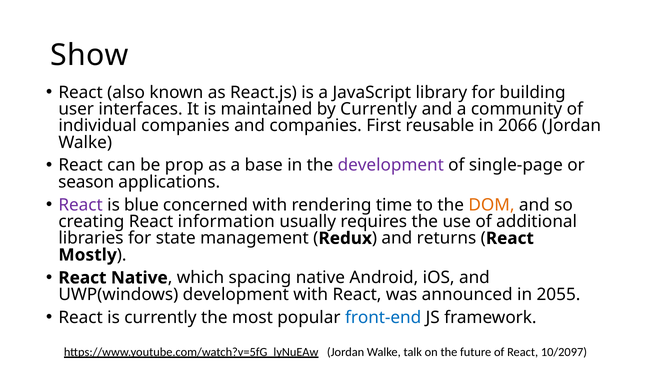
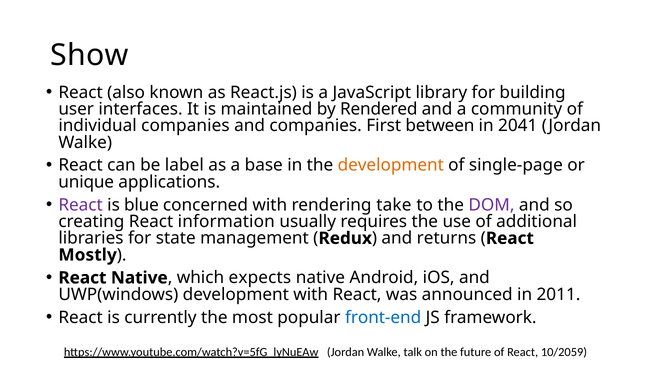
by Currently: Currently -> Rendered (379, 109)
reusable: reusable -> between (440, 126)
2066: 2066 -> 2041 (518, 126)
prop: prop -> label (184, 165)
development colour: purple -> orange (391, 165)
season: season -> unique (86, 182)
time: time -> take (394, 205)
DOM colour: orange -> purple (491, 205)
spacing: spacing -> expects (260, 278)
2055: 2055 -> 2011 (558, 295)
10/2097: 10/2097 -> 10/2059 (564, 352)
